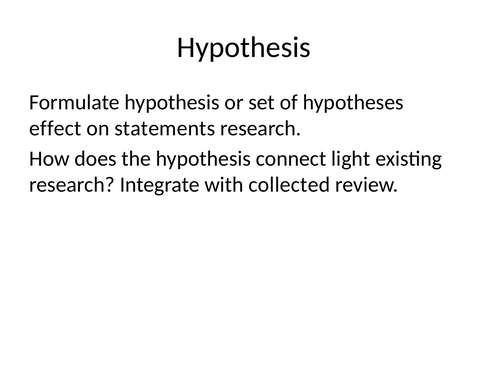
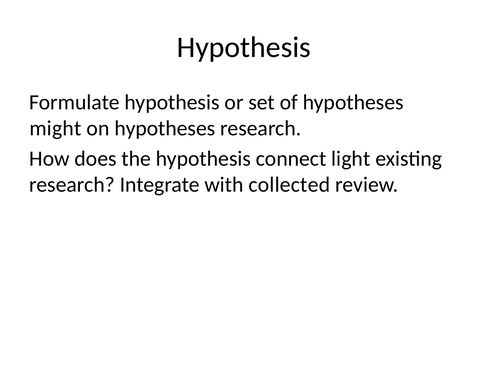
effect: effect -> might (55, 128)
on statements: statements -> hypotheses (165, 128)
